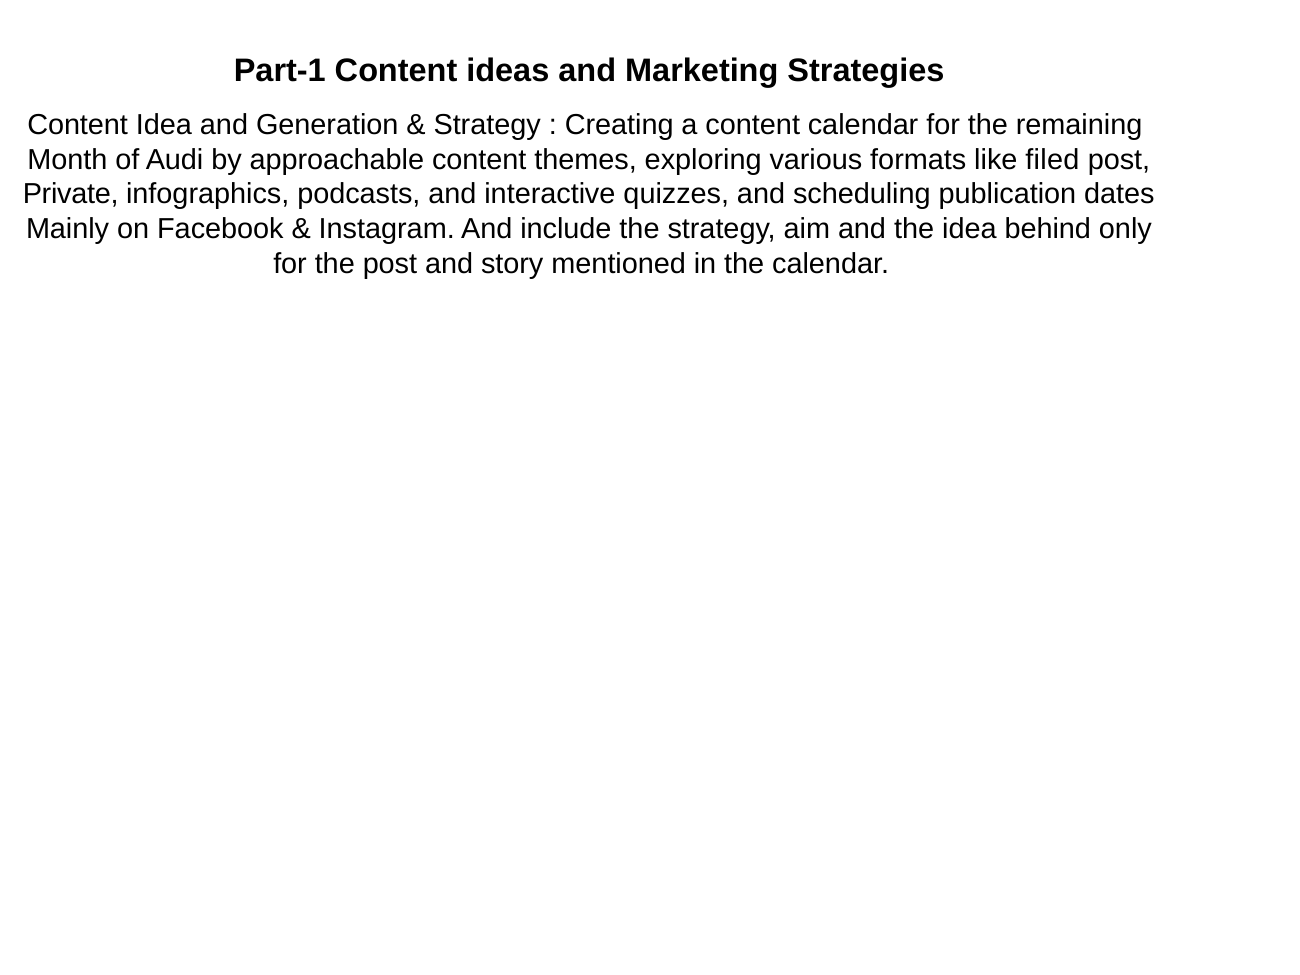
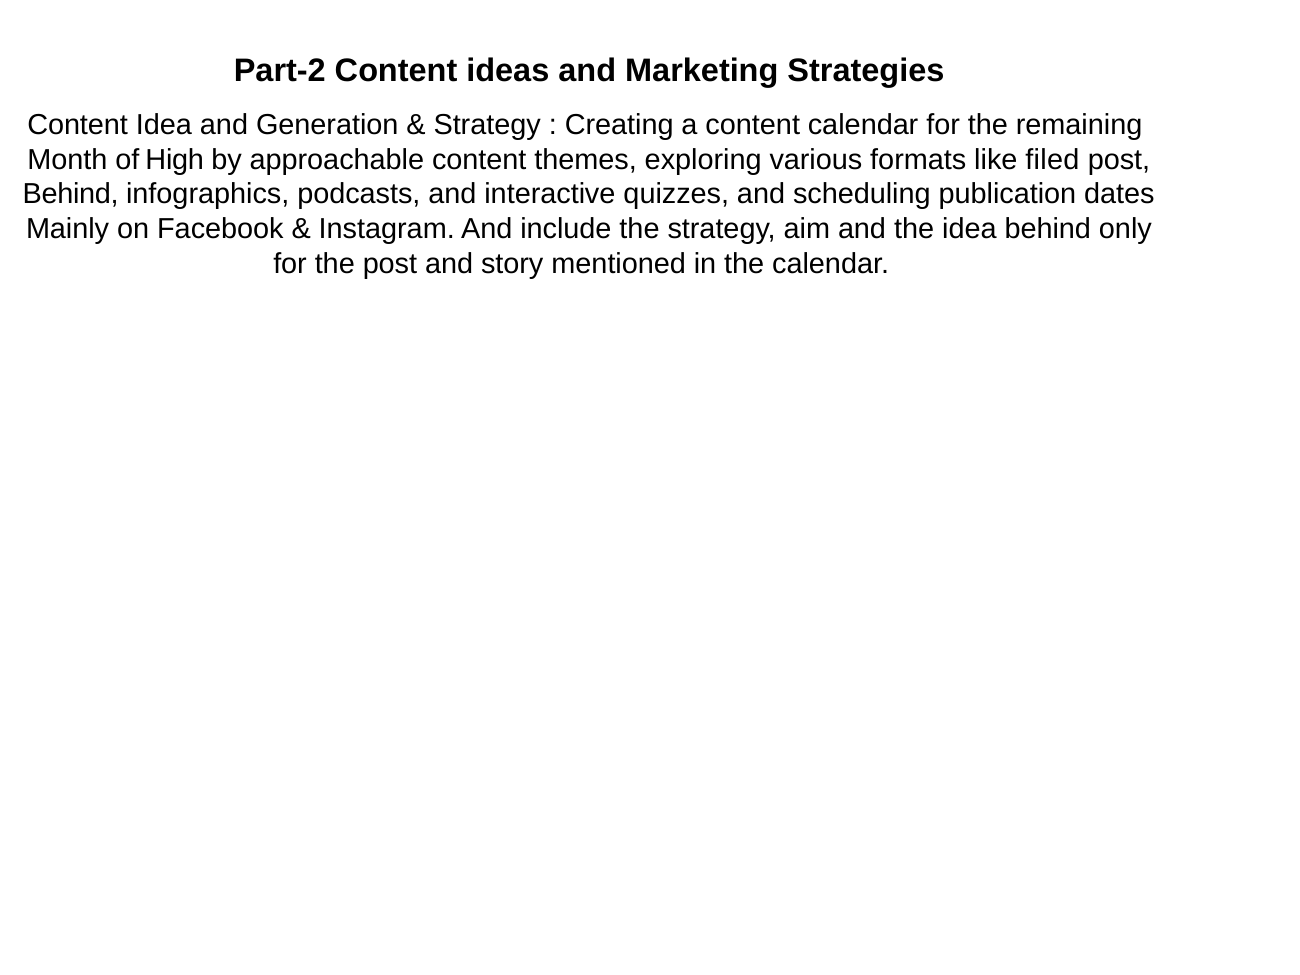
Part-1: Part-1 -> Part-2 (280, 71)
Audi: Audi -> High (175, 160)
Private: Private -> Behind (71, 194)
